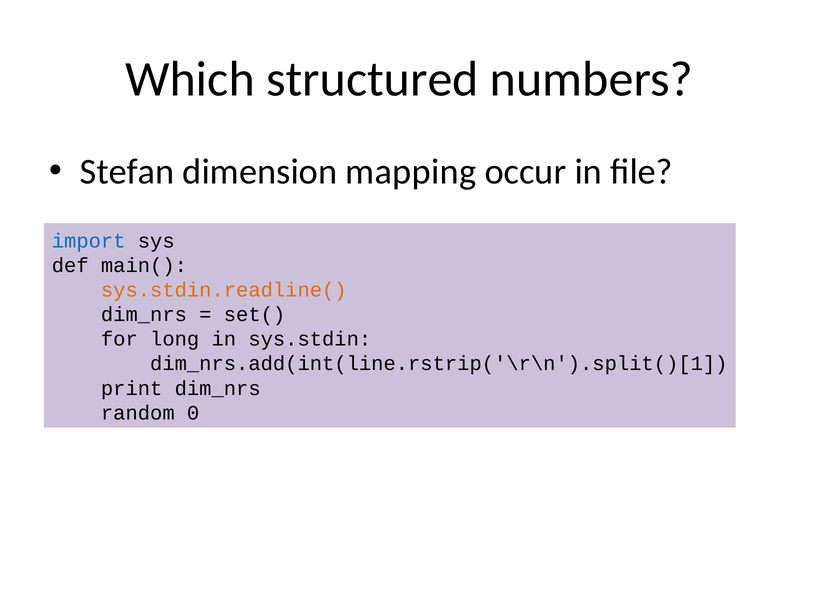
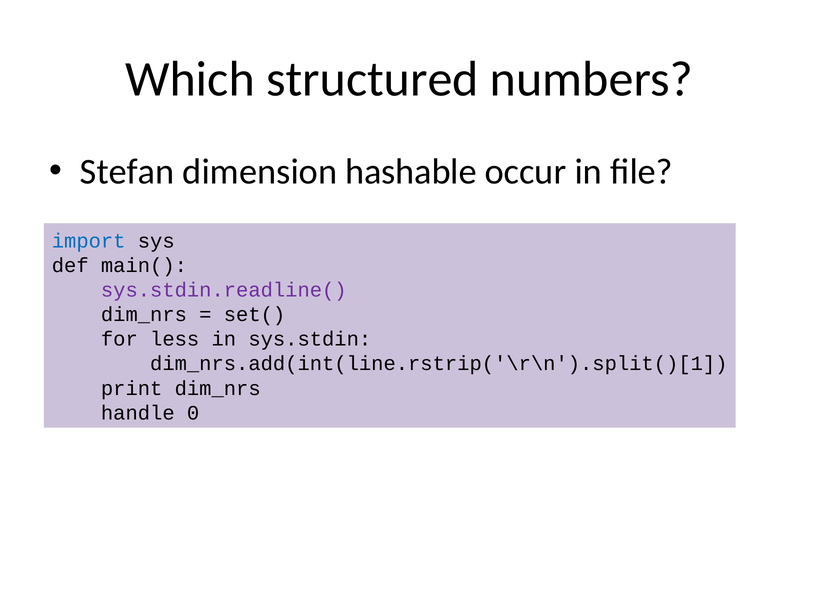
mapping: mapping -> hashable (411, 172)
sys.stdin.readline( colour: orange -> purple (224, 290)
long: long -> less (175, 339)
random: random -> handle (138, 413)
